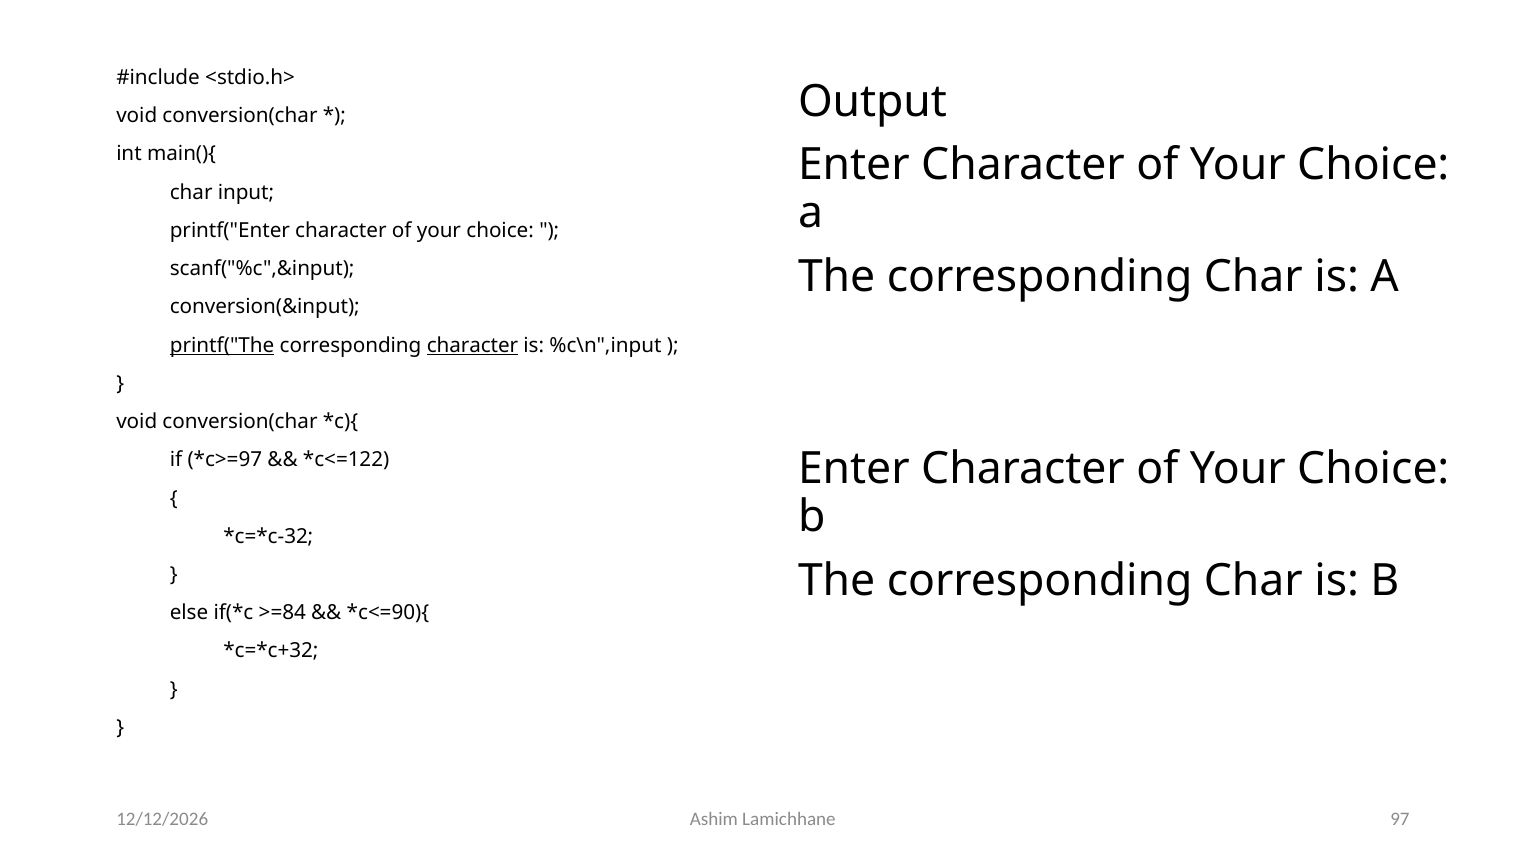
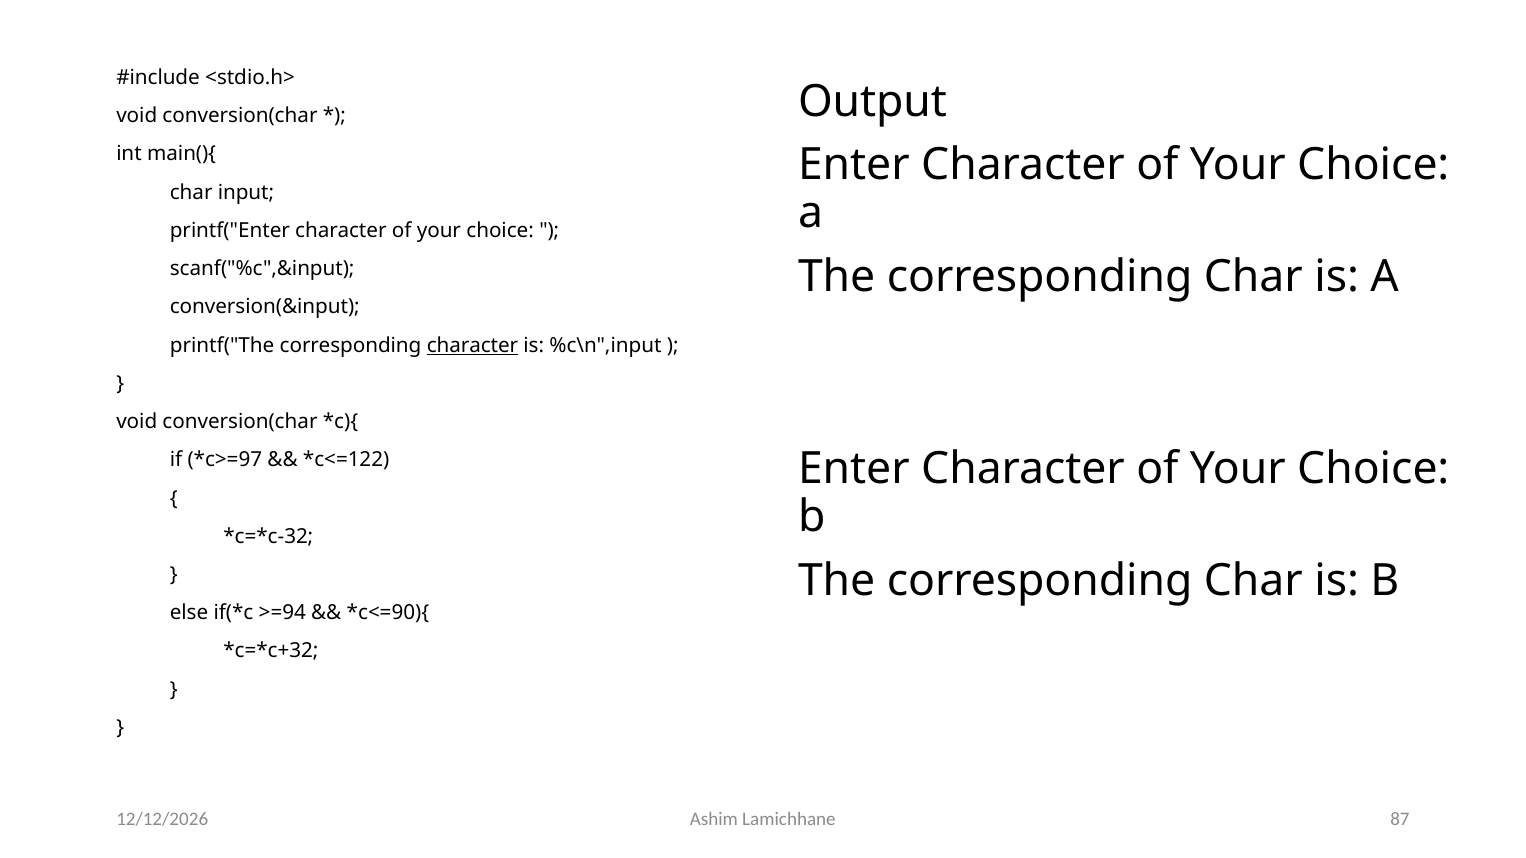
printf("The underline: present -> none (222, 345)
>=84: >=84 -> >=94 (282, 613)
97: 97 -> 87 (1400, 820)
